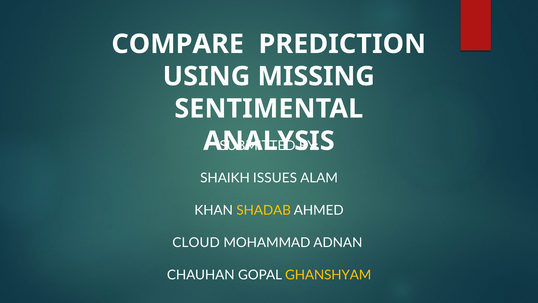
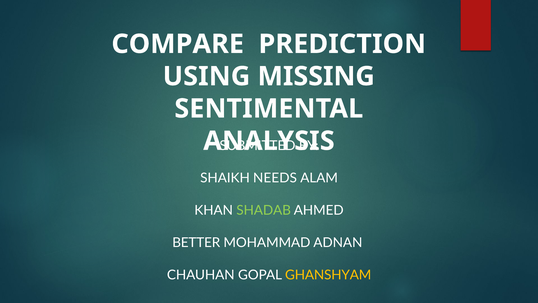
ISSUES: ISSUES -> NEEDS (275, 178)
SHADAB colour: yellow -> light green (264, 210)
CLOUD: CLOUD -> BETTER (196, 243)
